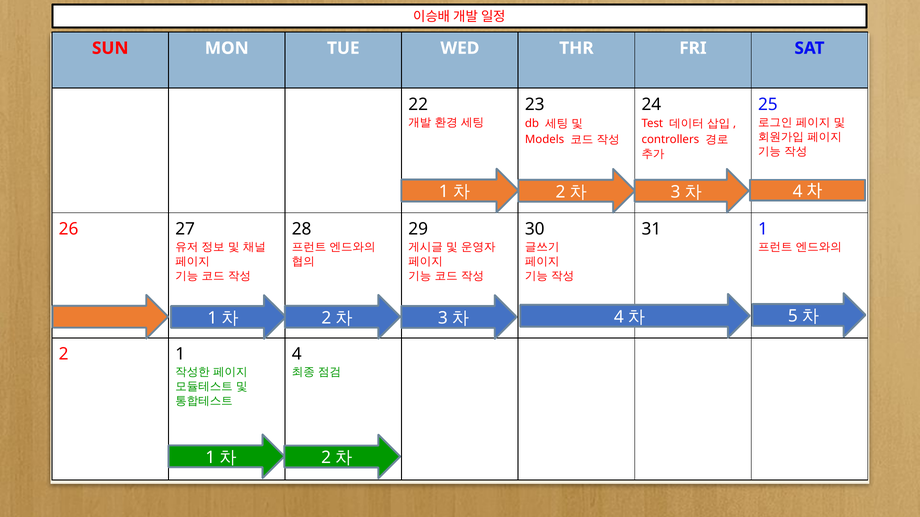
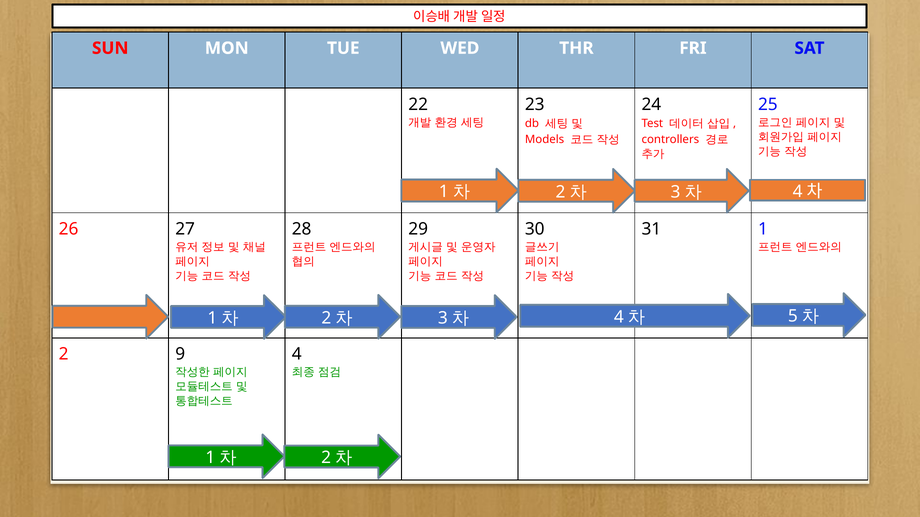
2 1: 1 -> 9 (180, 355)
